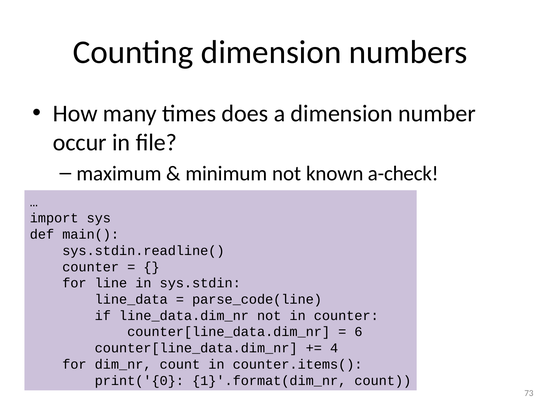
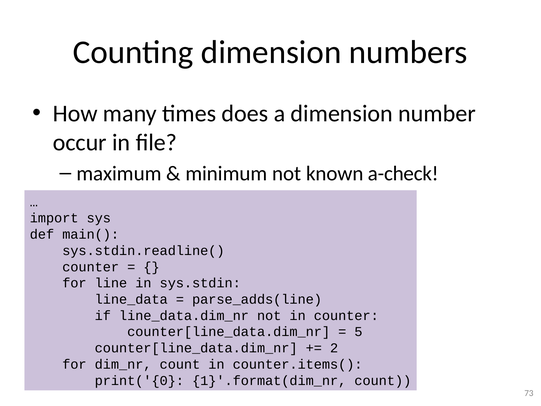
parse_code(line: parse_code(line -> parse_adds(line (257, 299)
6: 6 -> 5 (358, 332)
4: 4 -> 2 (334, 348)
